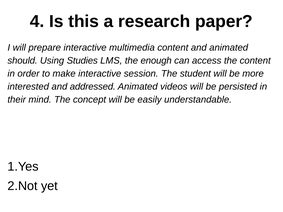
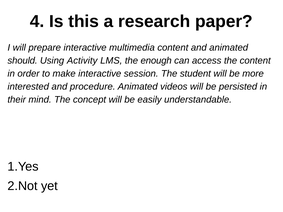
Studies: Studies -> Activity (82, 61)
addressed: addressed -> procedure (93, 87)
